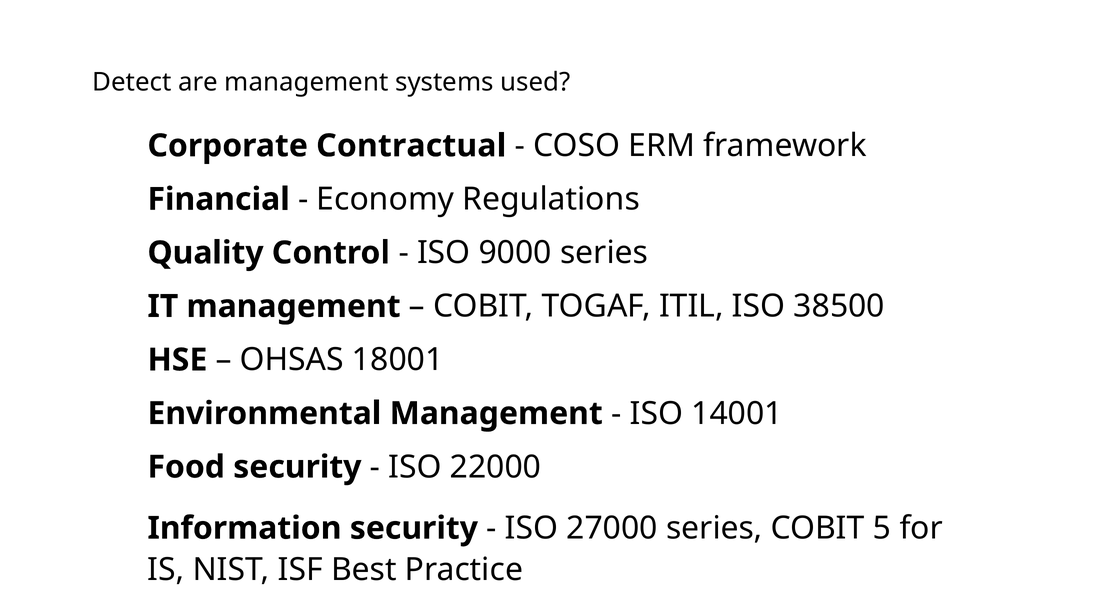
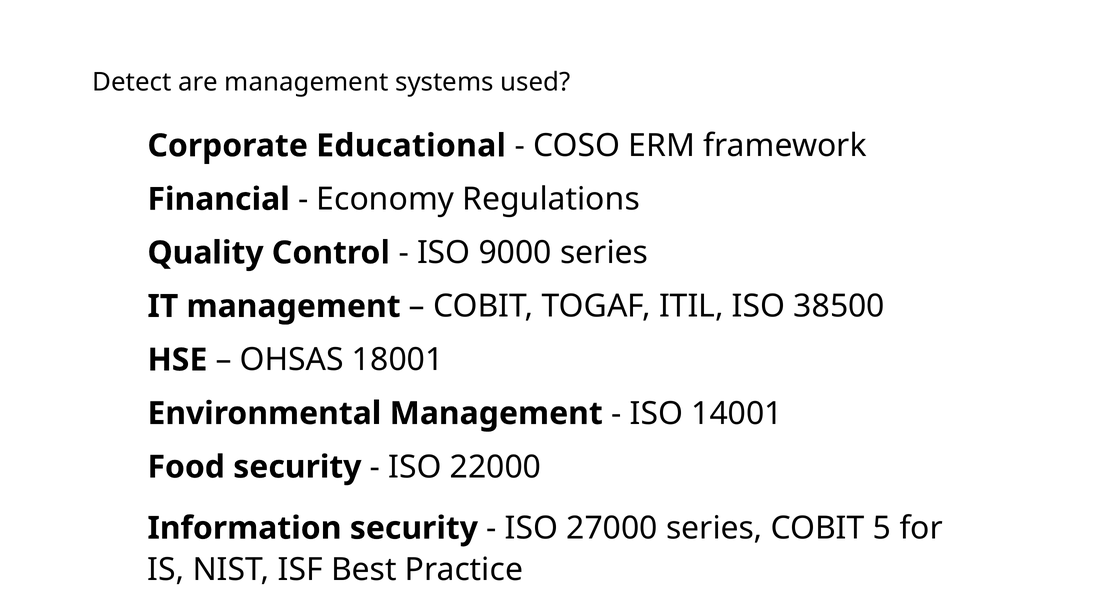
Contractual: Contractual -> Educational (411, 146)
